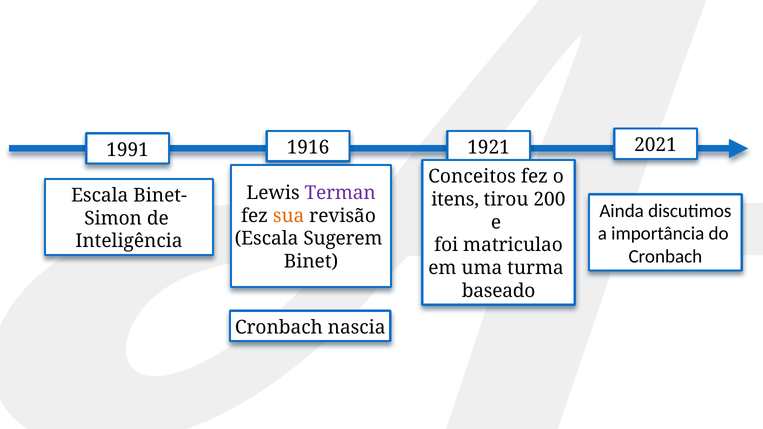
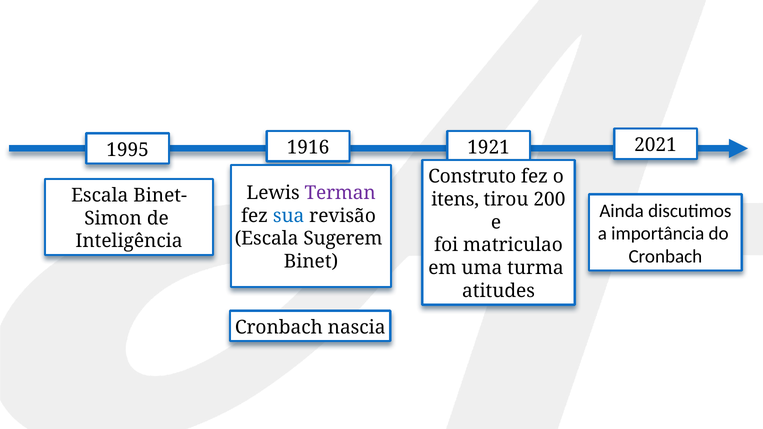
1991: 1991 -> 1995 (128, 150)
Conceitos: Conceitos -> Construto (472, 177)
sua colour: orange -> blue (289, 216)
baseado: baseado -> atitudes (498, 291)
